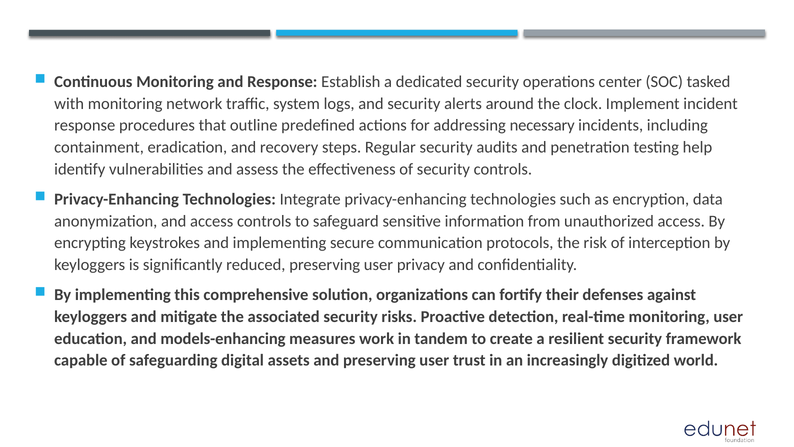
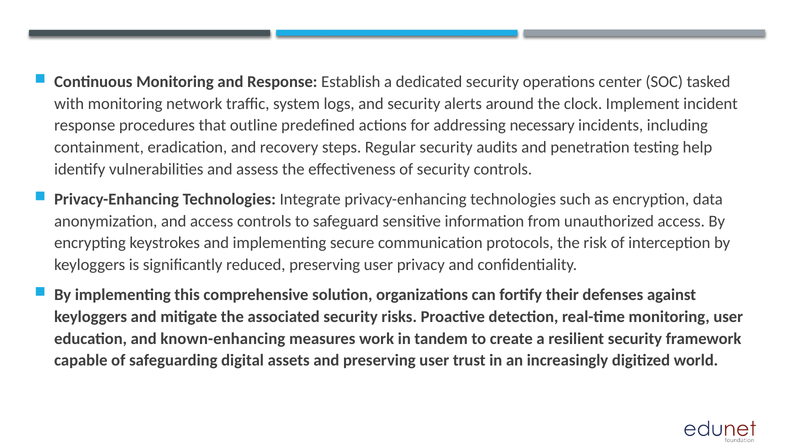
models-enhancing: models-enhancing -> known-enhancing (223, 338)
